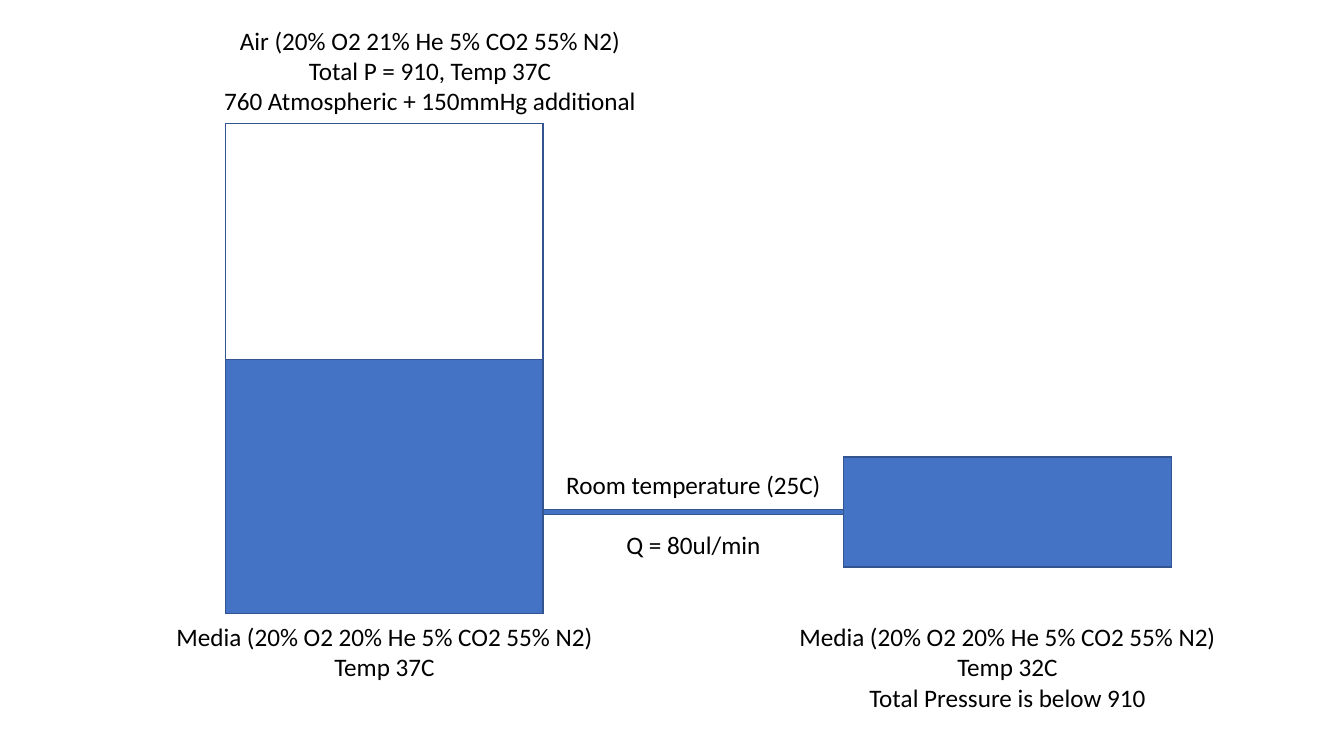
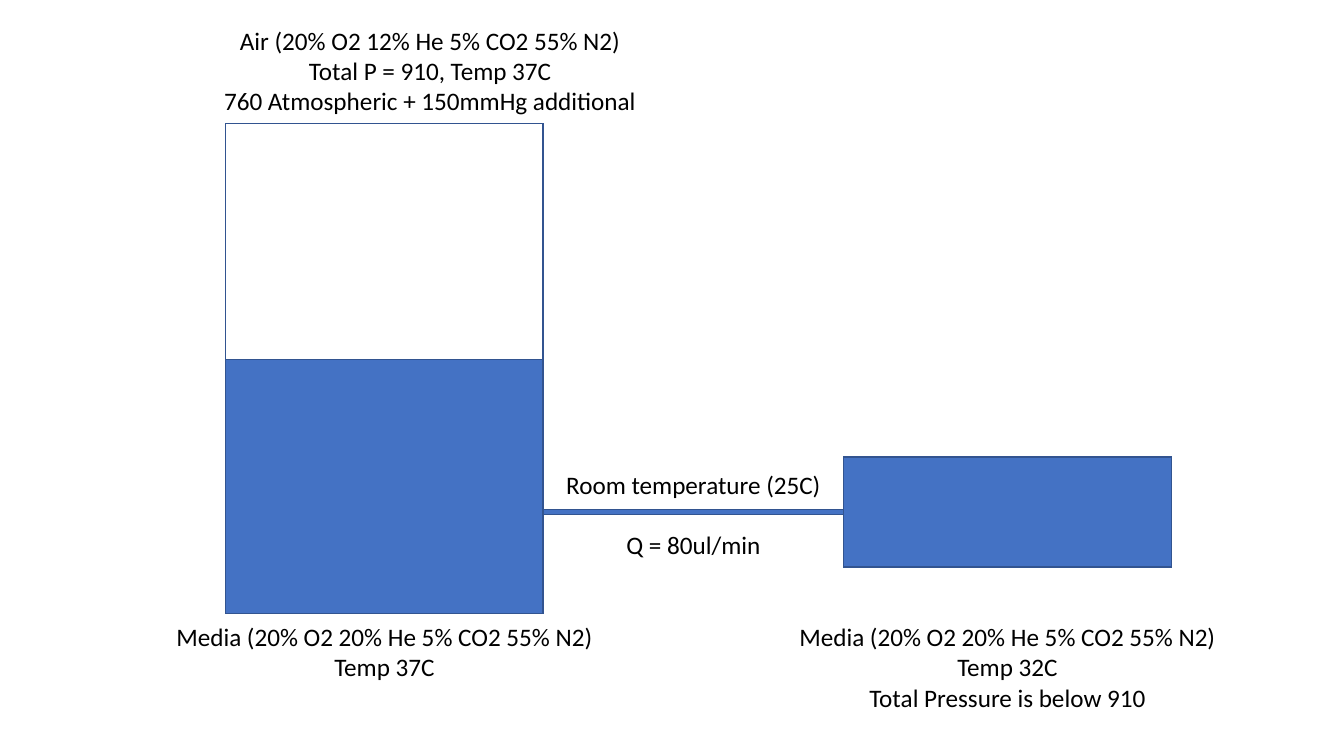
21%: 21% -> 12% (388, 42)
